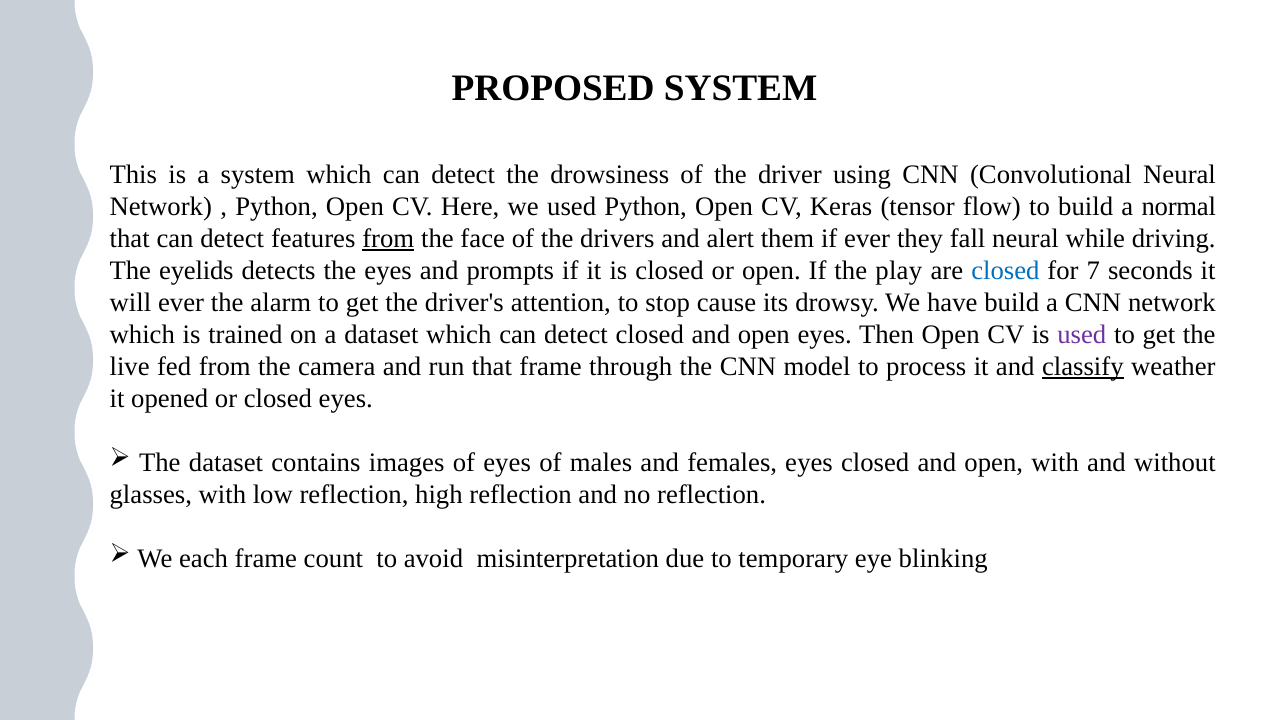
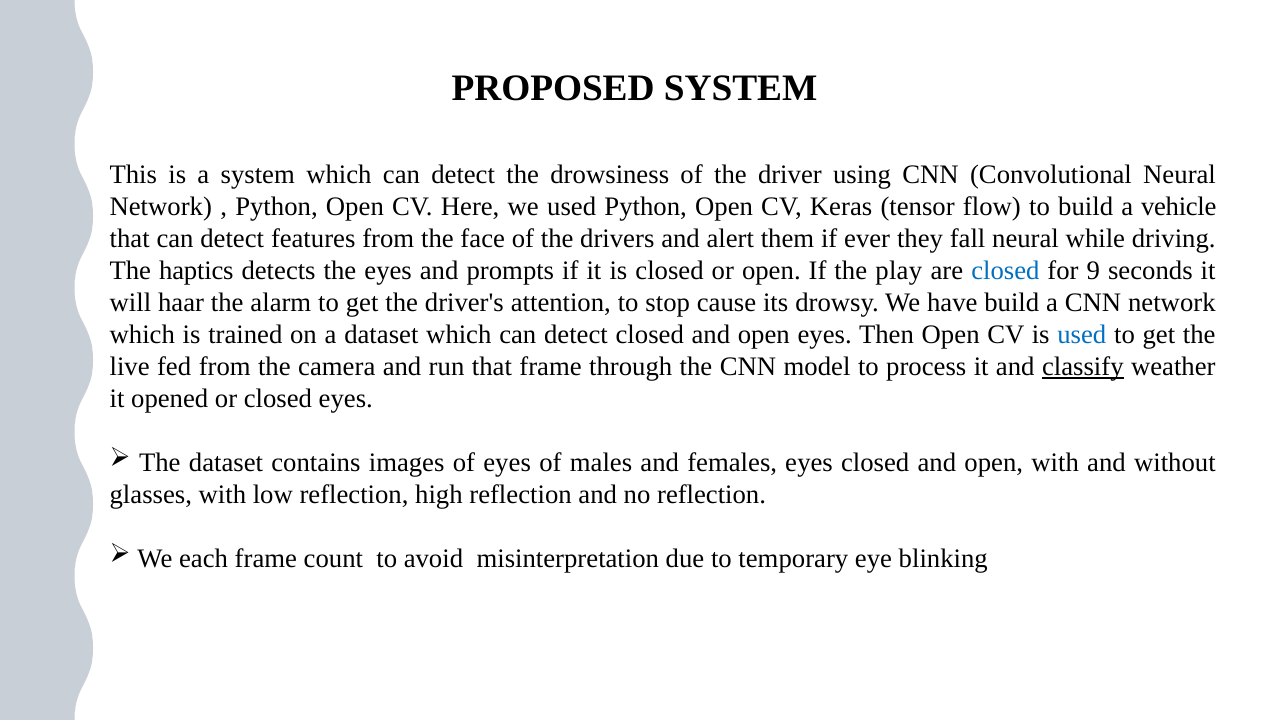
normal: normal -> vehicle (1179, 206)
from underline: present -> none (388, 238)
eyelids: eyelids -> haptics (196, 270)
7: 7 -> 9 (1093, 270)
will ever: ever -> haar (181, 303)
used colour: purple -> blue (1082, 335)
